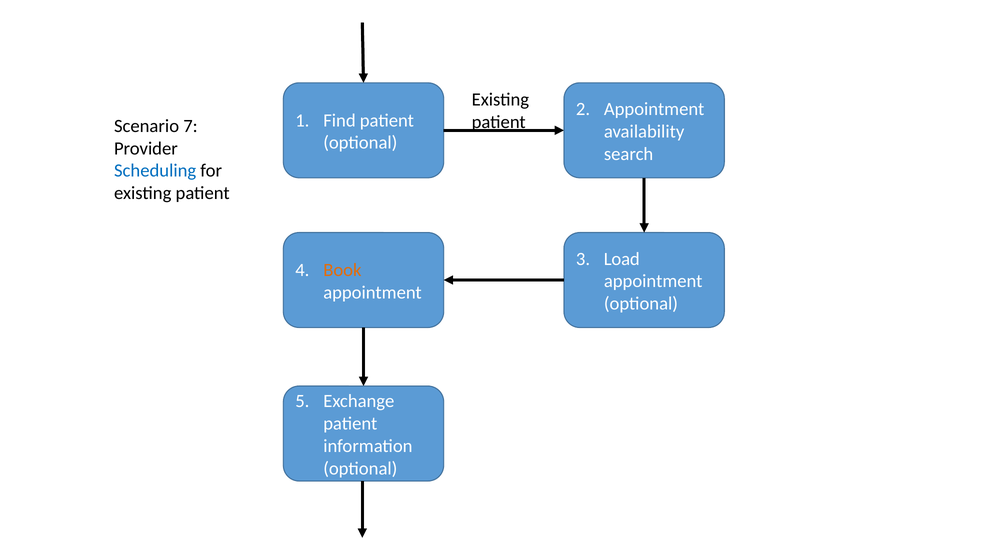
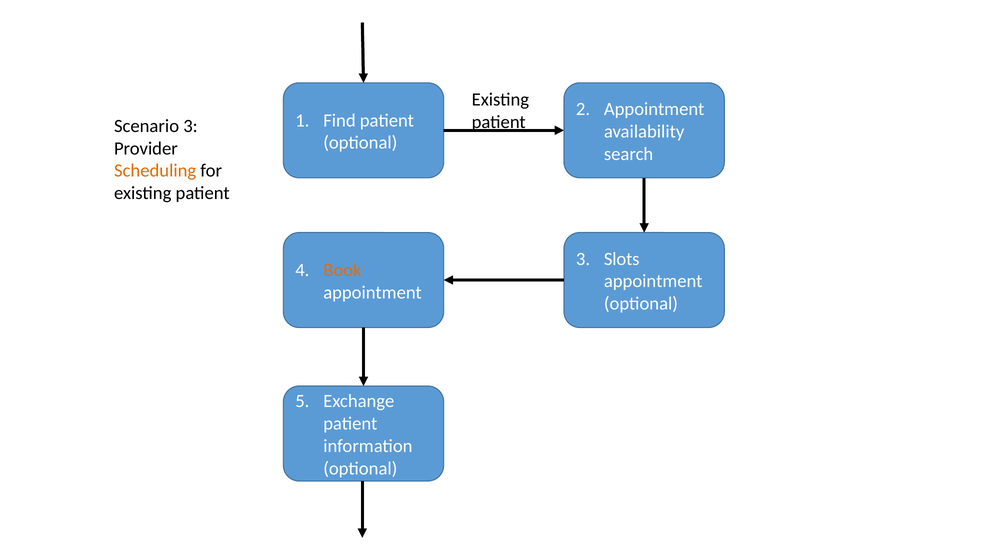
Scenario 7: 7 -> 3 (190, 126)
Scheduling colour: blue -> orange (155, 171)
Load: Load -> Slots (622, 259)
